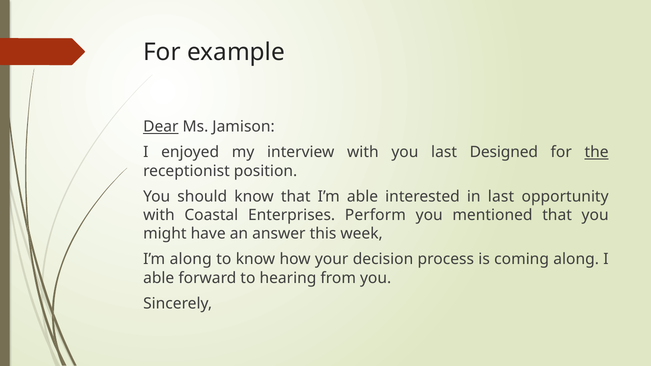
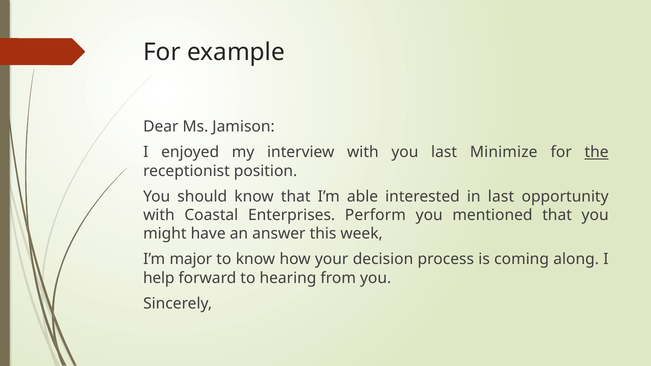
Dear underline: present -> none (161, 127)
Designed: Designed -> Minimize (504, 152)
I’m along: along -> major (191, 259)
able: able -> help (159, 278)
